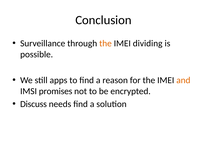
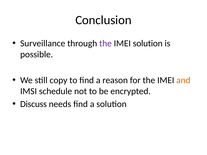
the colour: orange -> purple (105, 43)
IMEI dividing: dividing -> solution (148, 43)
apps: apps -> copy (58, 80)
promises: promises -> schedule (56, 91)
